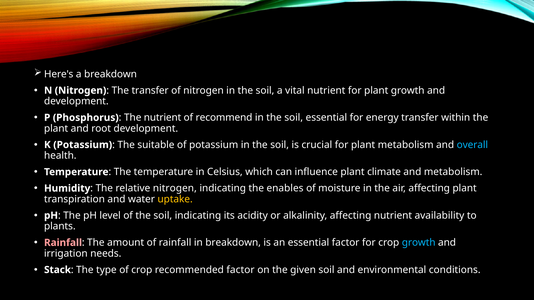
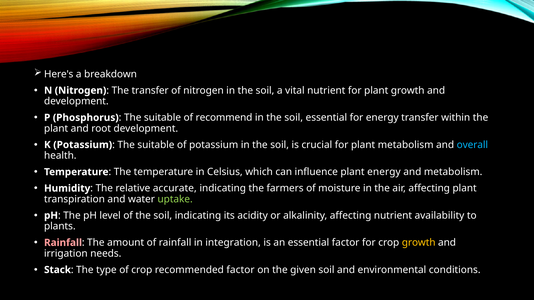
nutrient: nutrient -> suitable (162, 118)
plant climate: climate -> energy (384, 172)
relative nitrogen: nitrogen -> accurate (175, 189)
enables: enables -> farmers (285, 189)
uptake colour: yellow -> light green (175, 199)
in breakdown: breakdown -> integration (233, 243)
growth colour: light blue -> yellow (419, 243)
